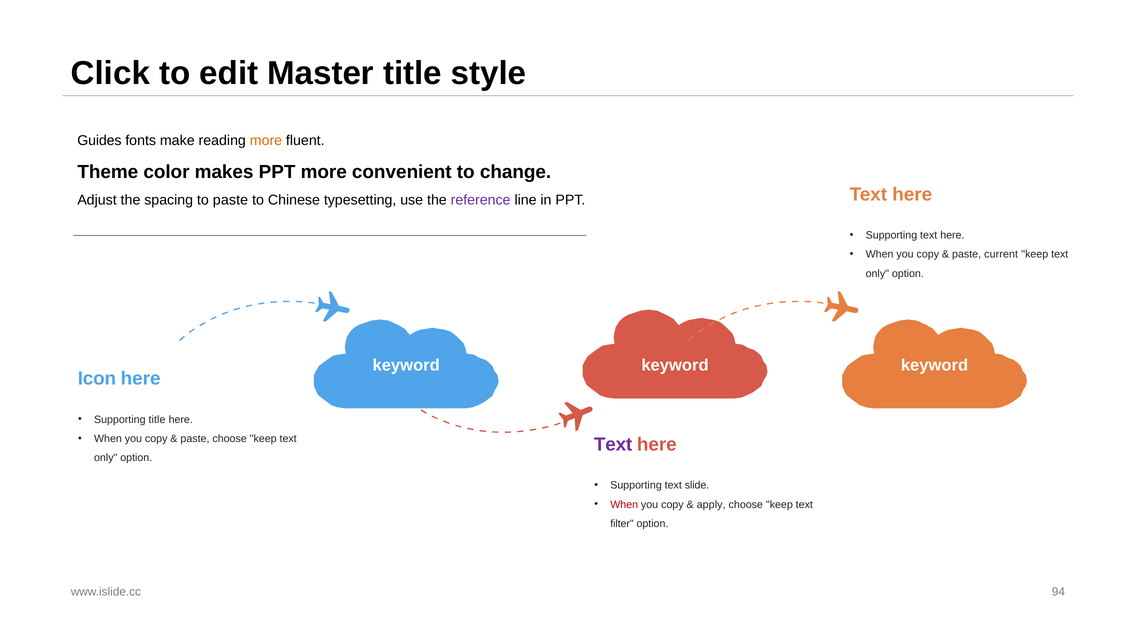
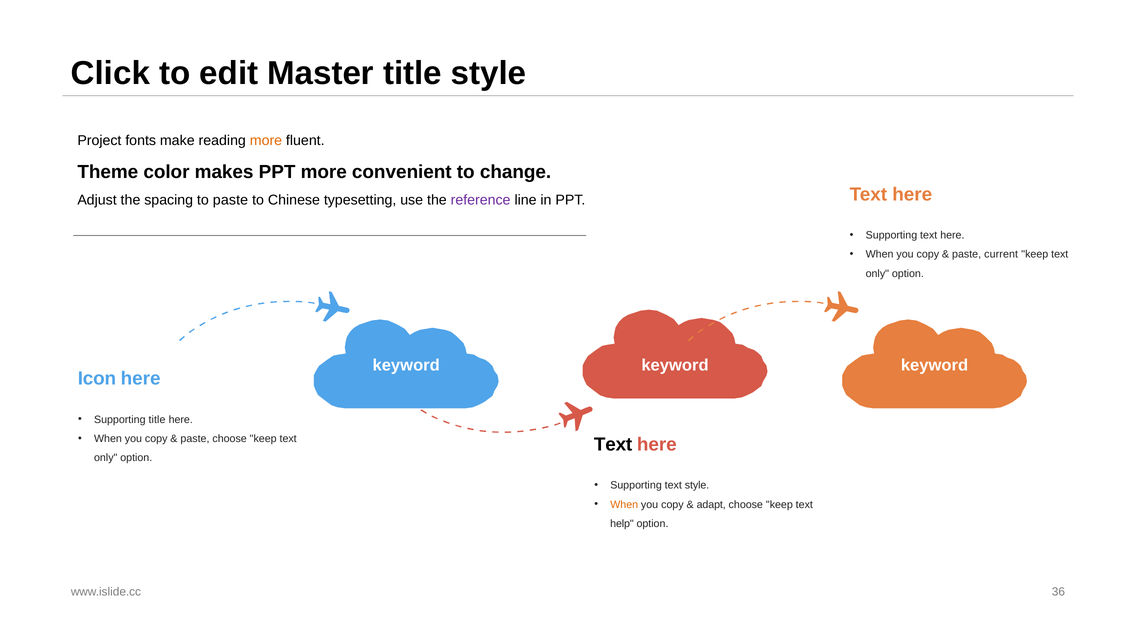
Guides: Guides -> Project (99, 141)
Text colour: purple -> black (613, 444)
text slide: slide -> style (697, 485)
When colour: red -> orange (624, 504)
apply: apply -> adapt (711, 504)
filter: filter -> help (622, 524)
94: 94 -> 36 (1058, 592)
